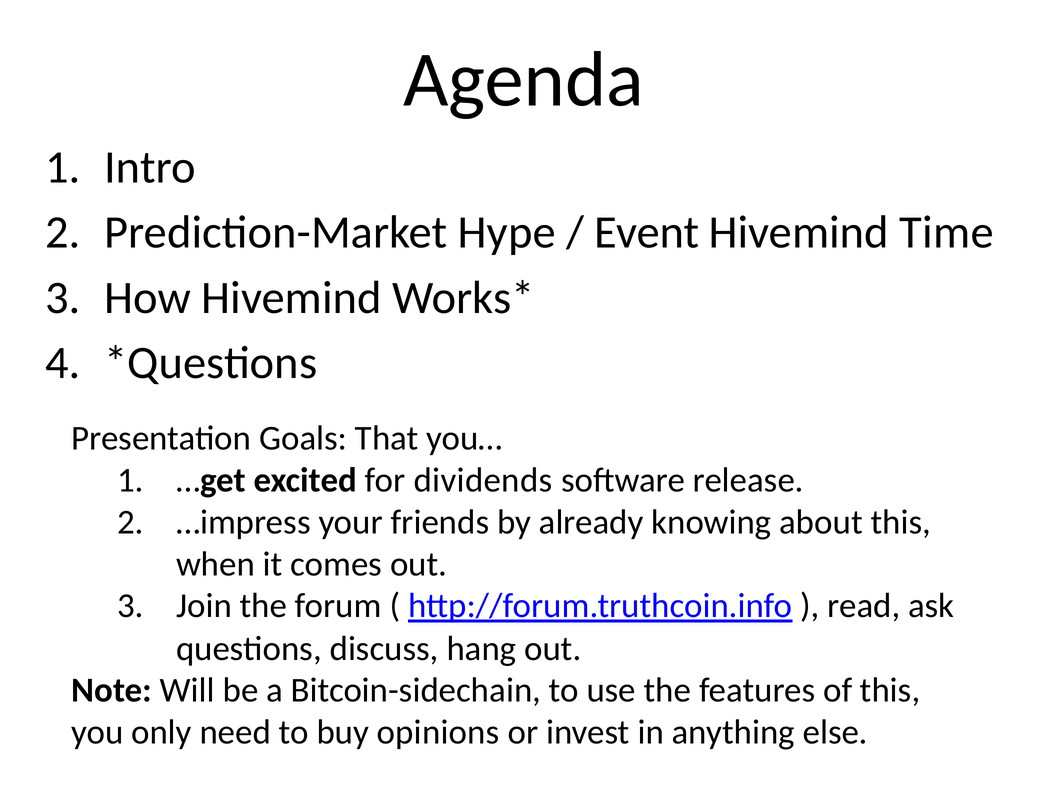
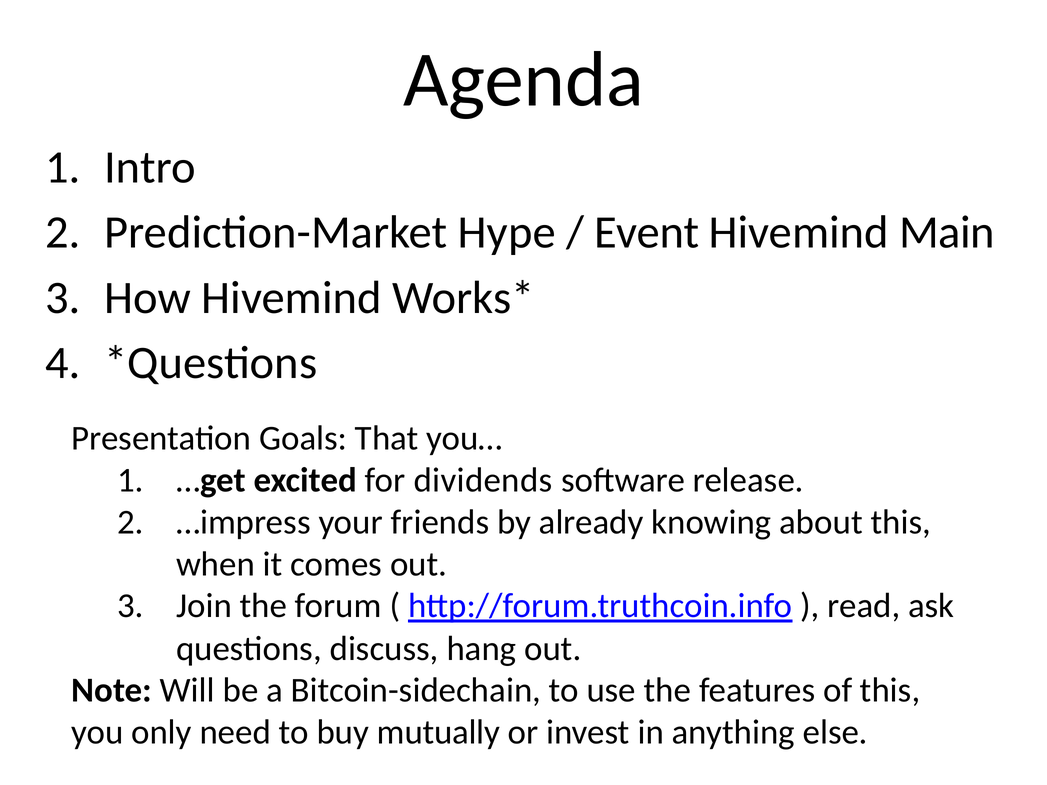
Time: Time -> Main (947, 233)
opinions: opinions -> mutually (438, 732)
